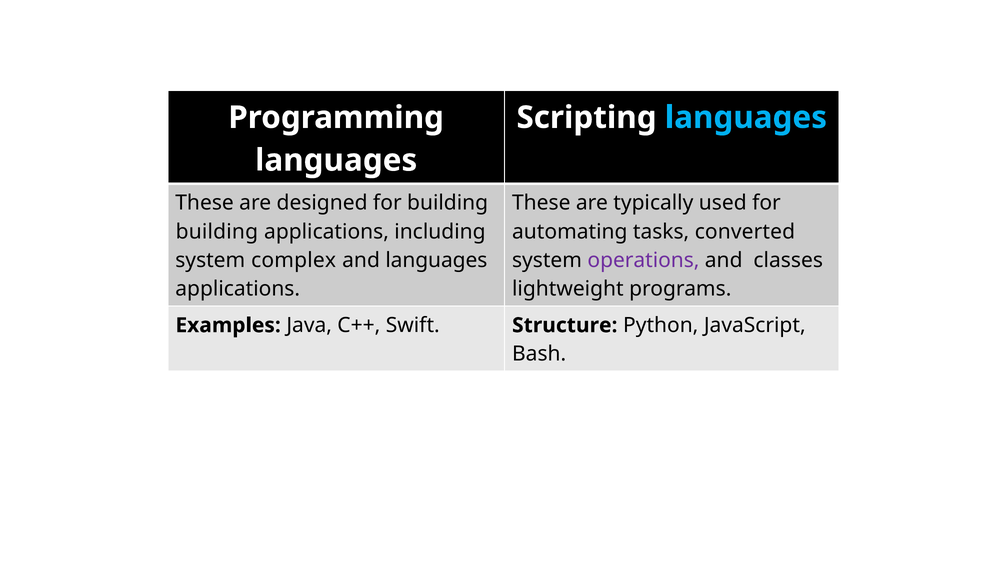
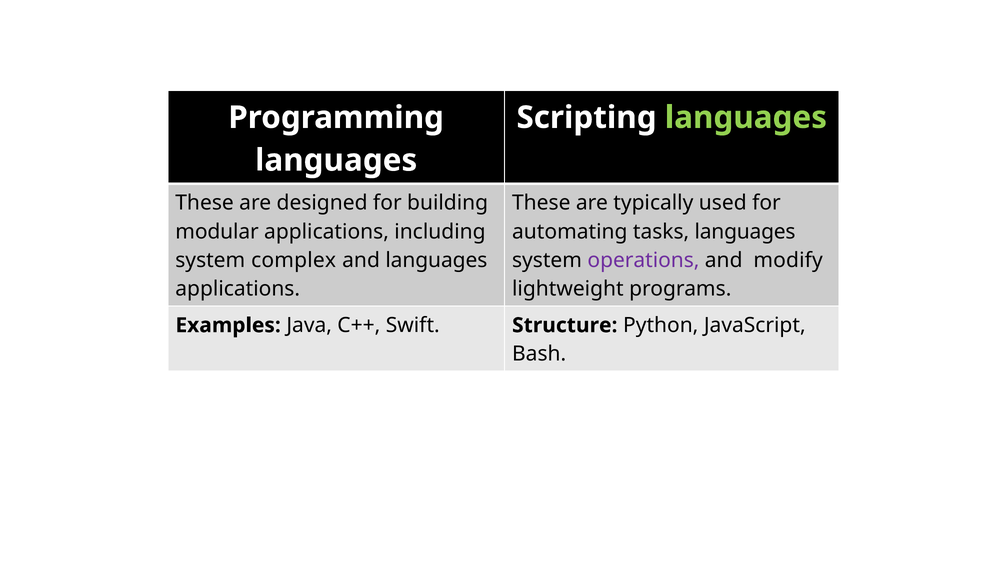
languages colour: light blue -> light green (746, 118)
building: building -> modular (217, 232)
tasks converted: converted -> languages (745, 232)
classes: classes -> modify (788, 261)
